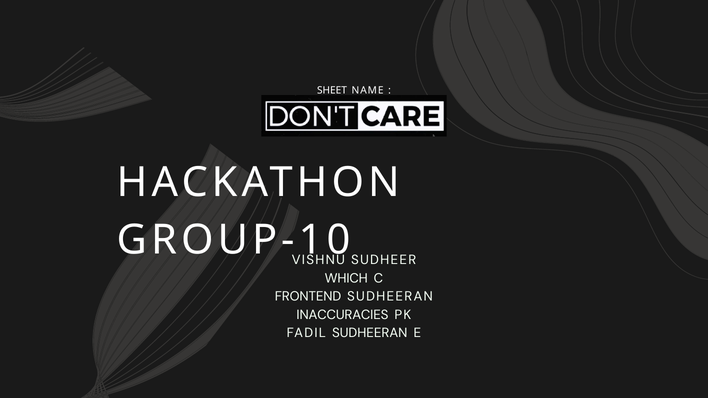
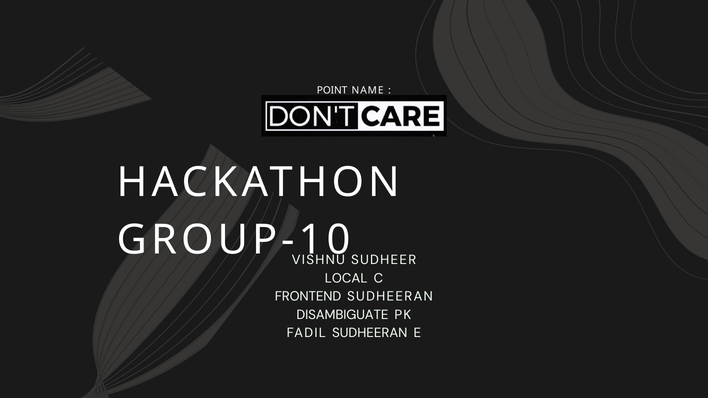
SHEET: SHEET -> POINT (332, 90)
WHICH: WHICH -> LOCAL (346, 278)
INACCURACIES: INACCURACIES -> DISAMBIGUATE (342, 315)
